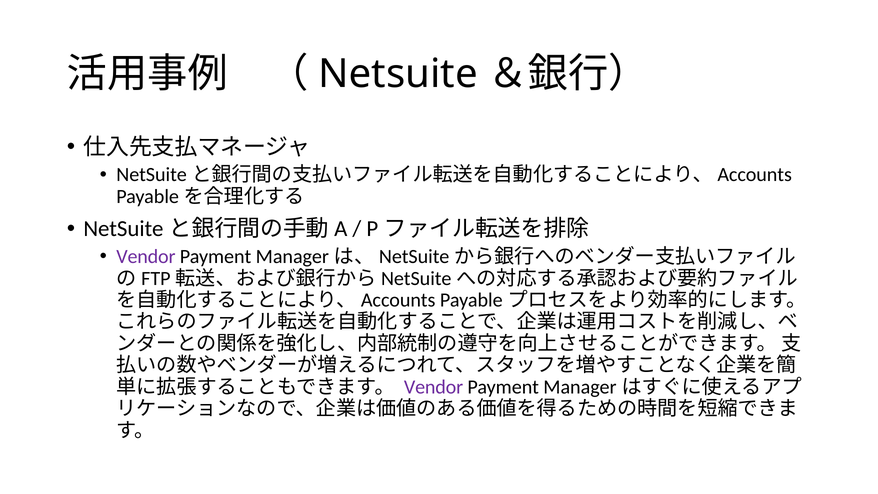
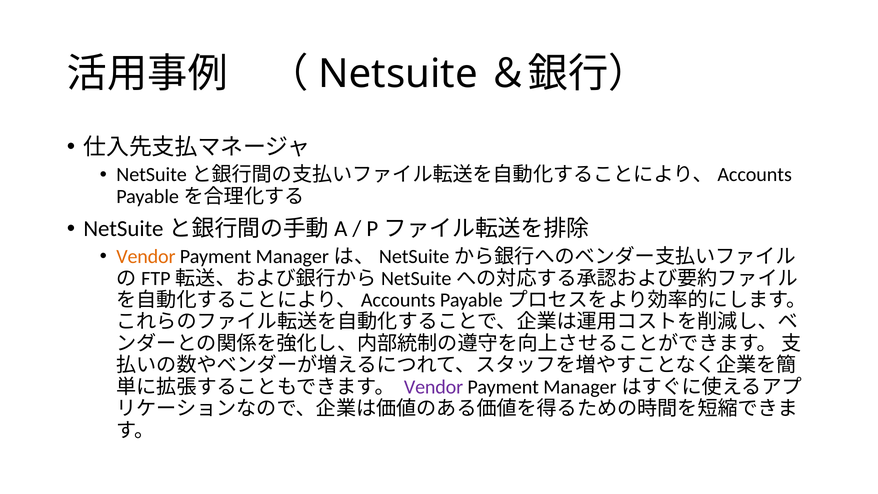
Vendor colour: purple -> orange (146, 257)
